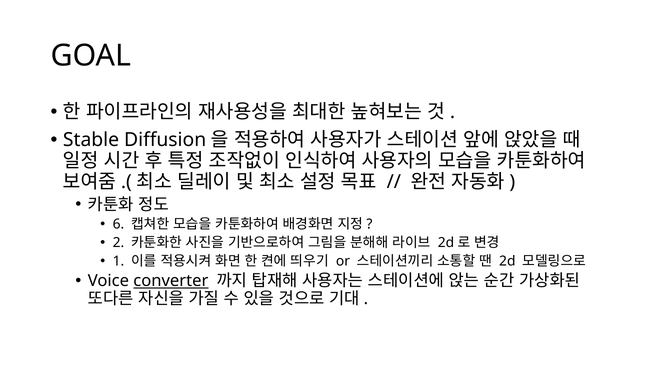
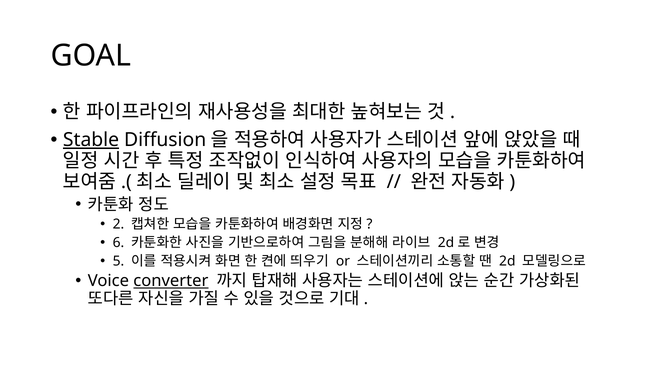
Stable underline: none -> present (91, 140)
6: 6 -> 2 (119, 224)
2: 2 -> 6 (119, 243)
1: 1 -> 5 (119, 261)
